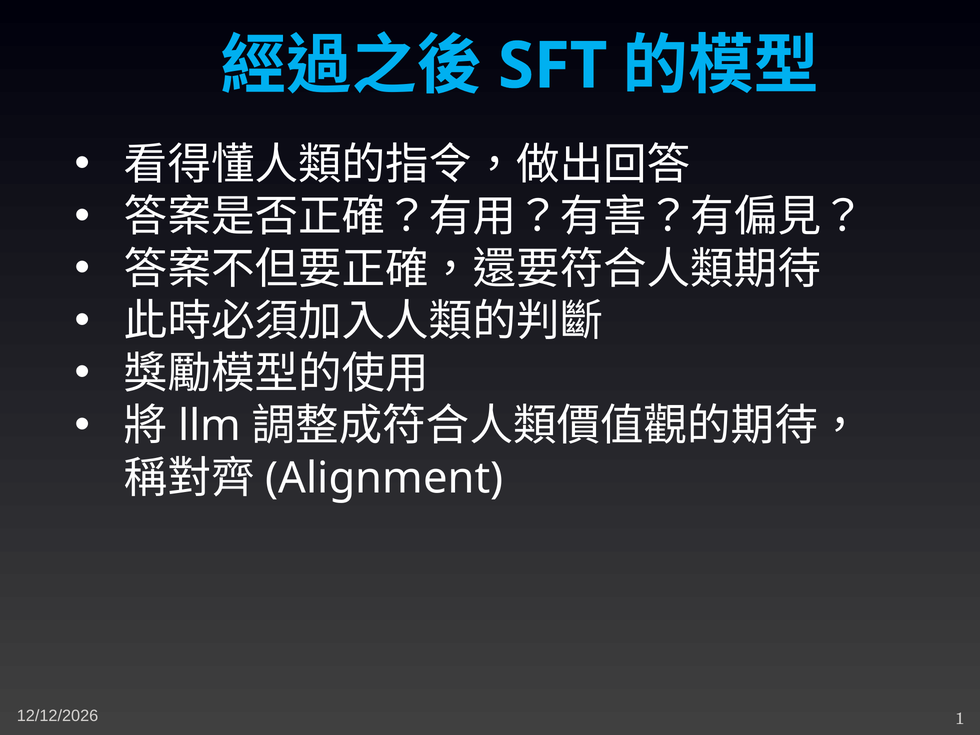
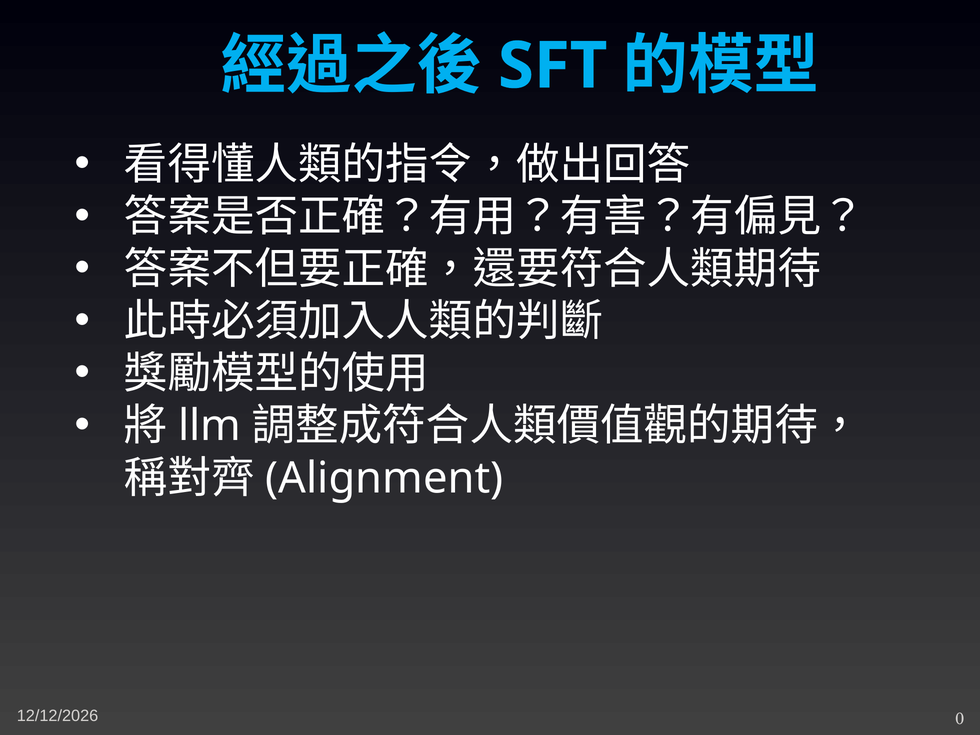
1: 1 -> 0 (960, 719)
